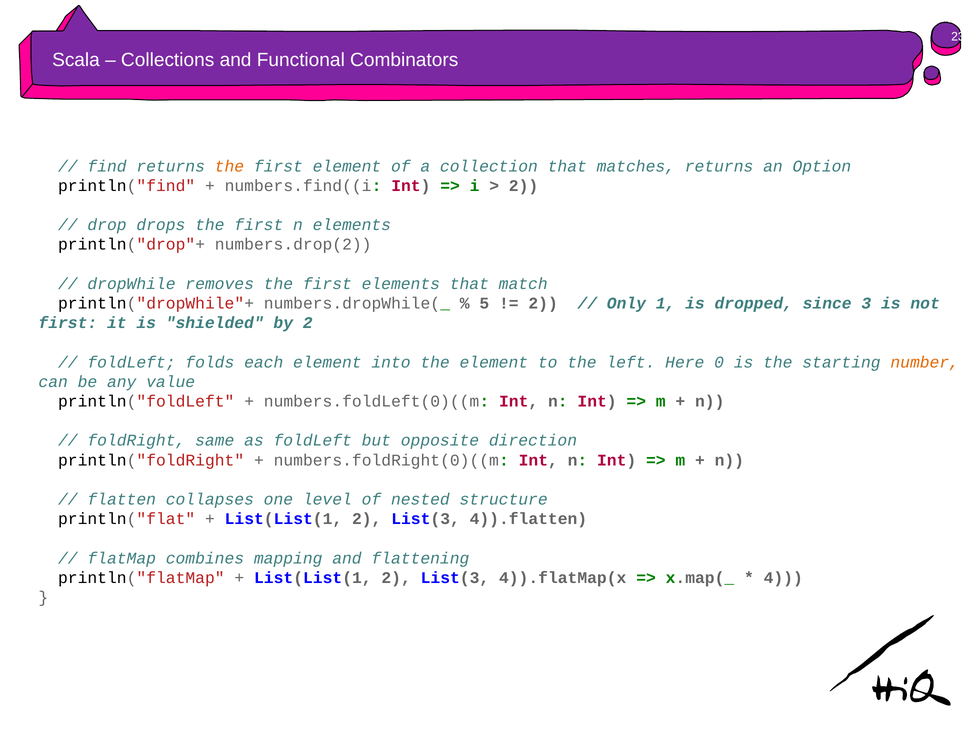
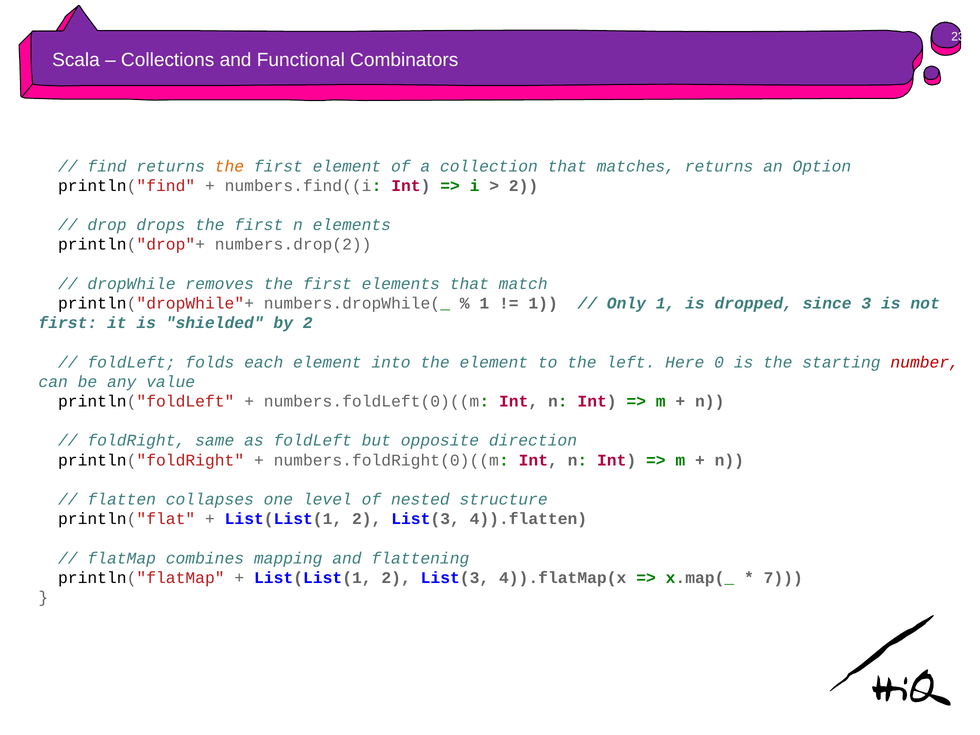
5: 5 -> 1 (484, 303)
2: 2 -> 1 (543, 303)
number colour: orange -> red (925, 362)
4: 4 -> 7 (783, 578)
